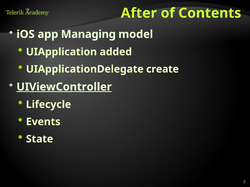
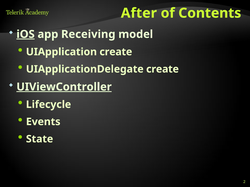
iOS underline: none -> present (26, 34)
Managing: Managing -> Receiving (88, 34)
UIApplication added: added -> create (116, 52)
